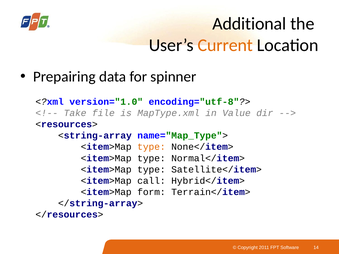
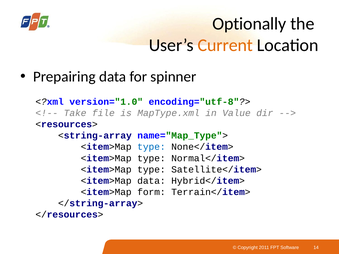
Additional: Additional -> Optionally (249, 24)
type colour: orange -> blue (151, 147)
<item>Map call: call -> data (151, 181)
